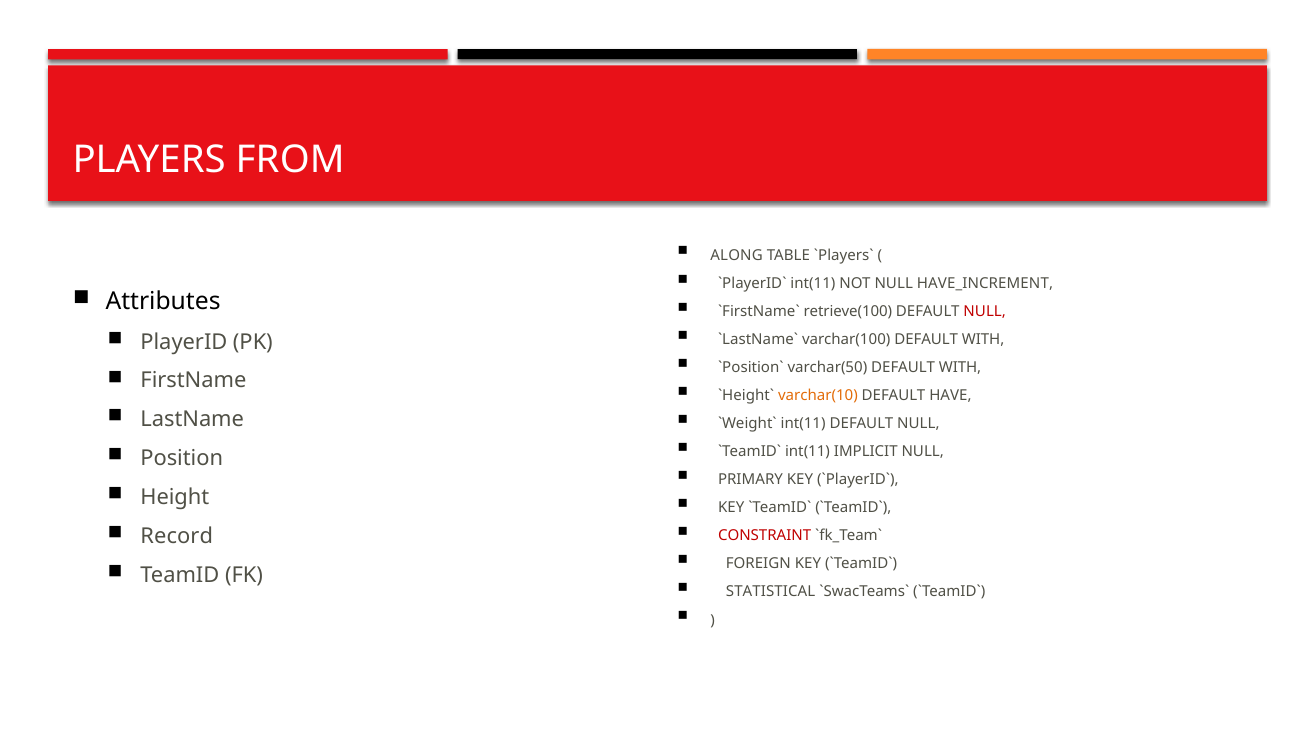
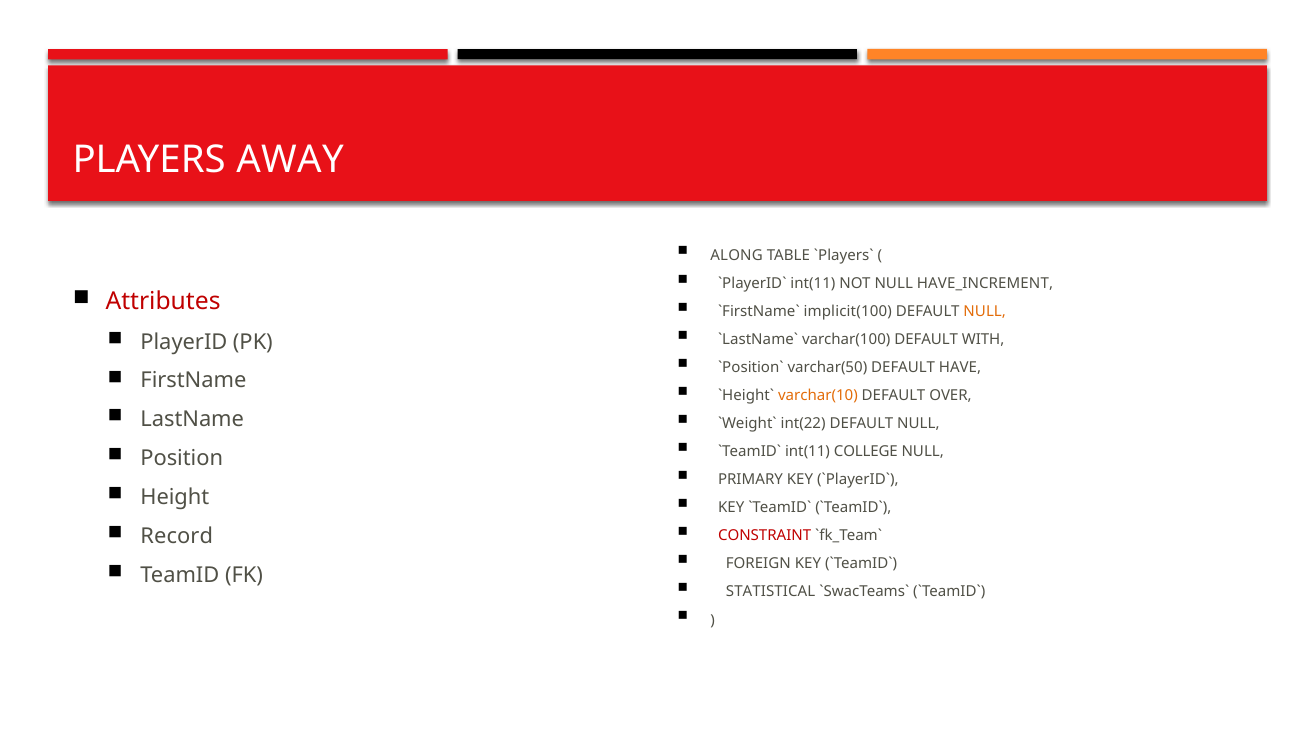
FROM: FROM -> AWAY (290, 160)
Attributes colour: black -> red (163, 302)
retrieve(100: retrieve(100 -> implicit(100 (848, 312)
NULL colour: red -> orange (985, 312)
varchar(50 DEFAULT WITH: WITH -> HAVE (960, 368)
HAVE: HAVE -> OVER (950, 396)
int(11: int(11 -> int(22 (803, 424)
IMPLICIT: IMPLICIT -> COLLEGE (866, 452)
